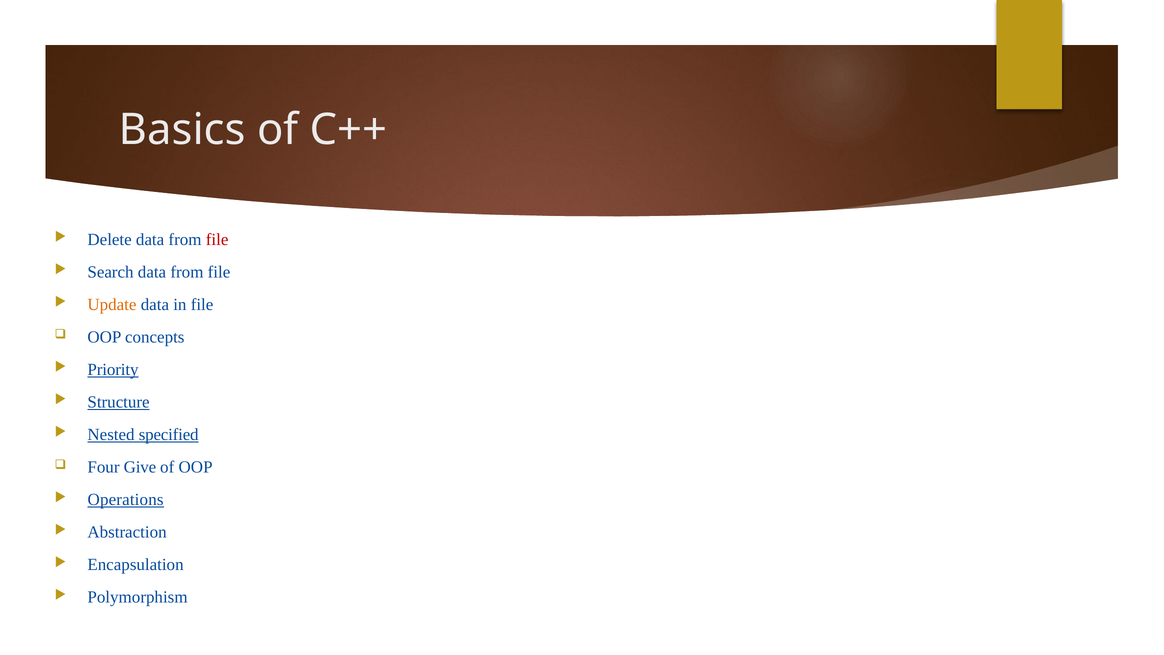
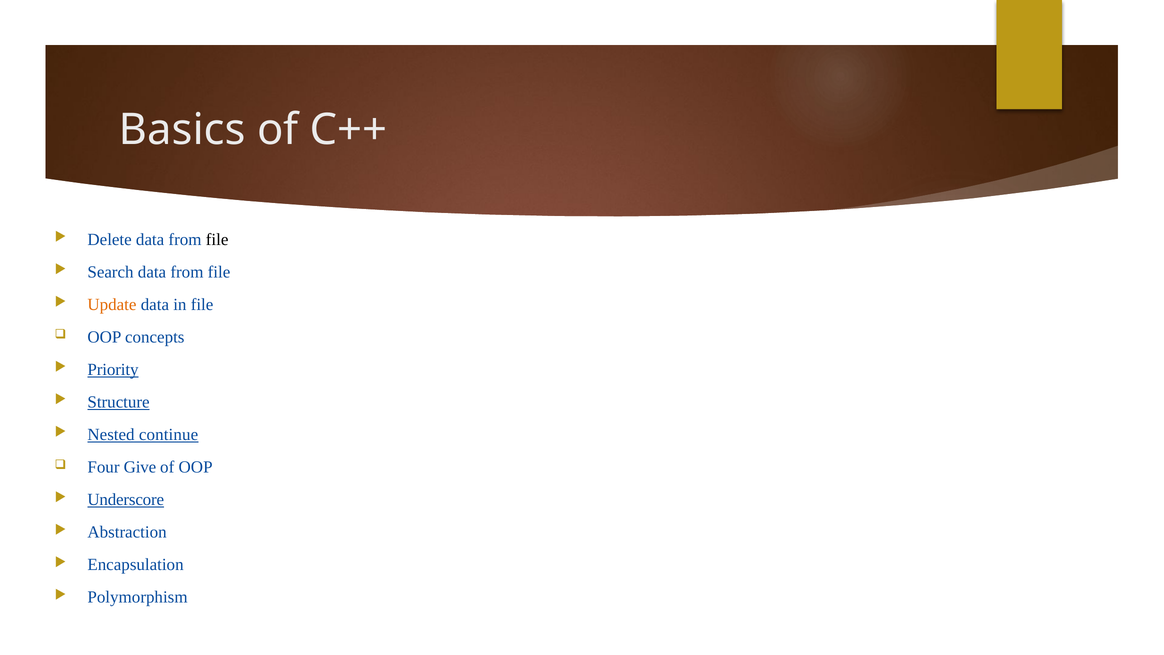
file colour: red -> black (217, 239)
specified: specified -> continue (169, 434)
Operations: Operations -> Underscore (126, 499)
